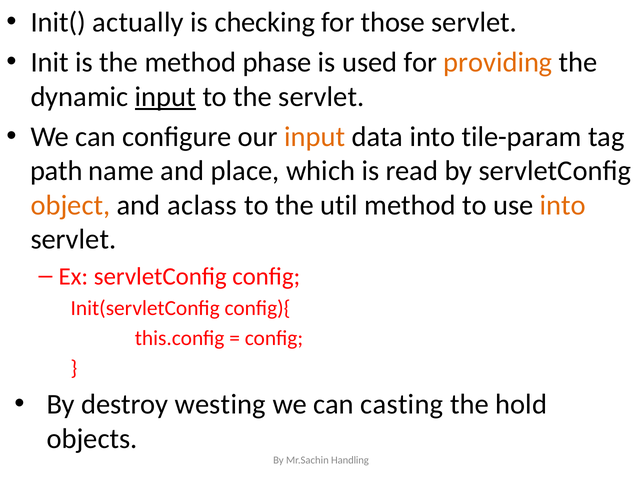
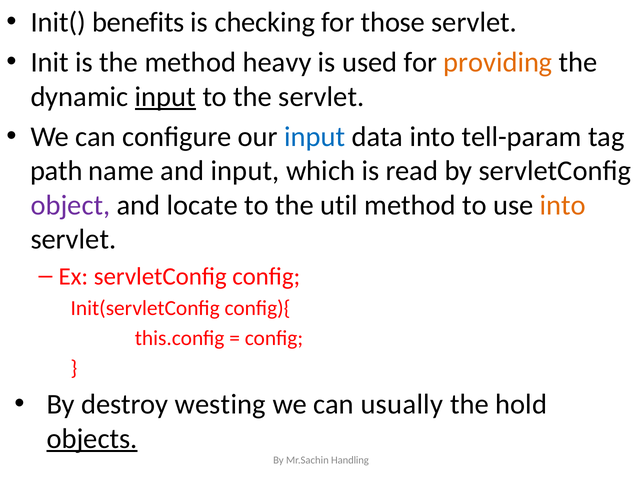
actually: actually -> benefits (138, 22)
phase: phase -> heavy (277, 62)
input colour: orange -> blue (315, 136)
tile-param: tile-param -> tell-param (522, 136)
and place: place -> input (245, 171)
object colour: orange -> purple (70, 205)
aclass: aclass -> locate (202, 205)
casting: casting -> usually (402, 404)
objects underline: none -> present (92, 438)
